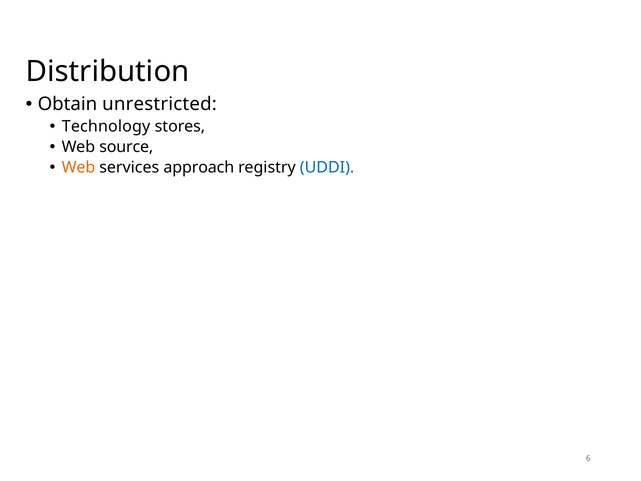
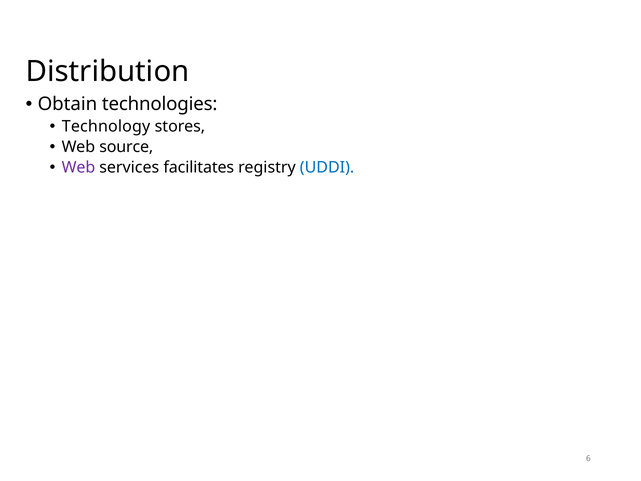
unrestricted: unrestricted -> technologies (160, 104)
Web colour: orange -> purple (78, 168)
approach: approach -> facilitates (199, 168)
